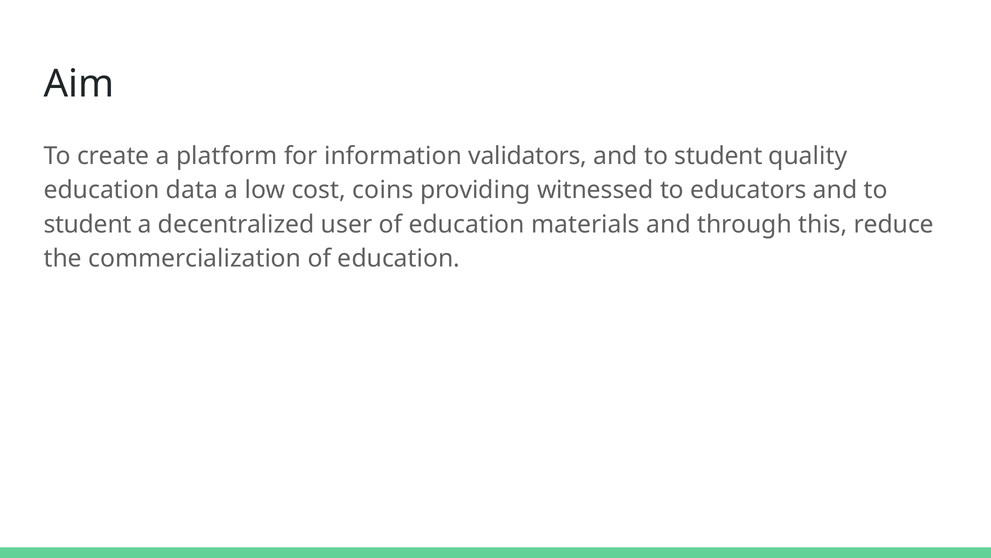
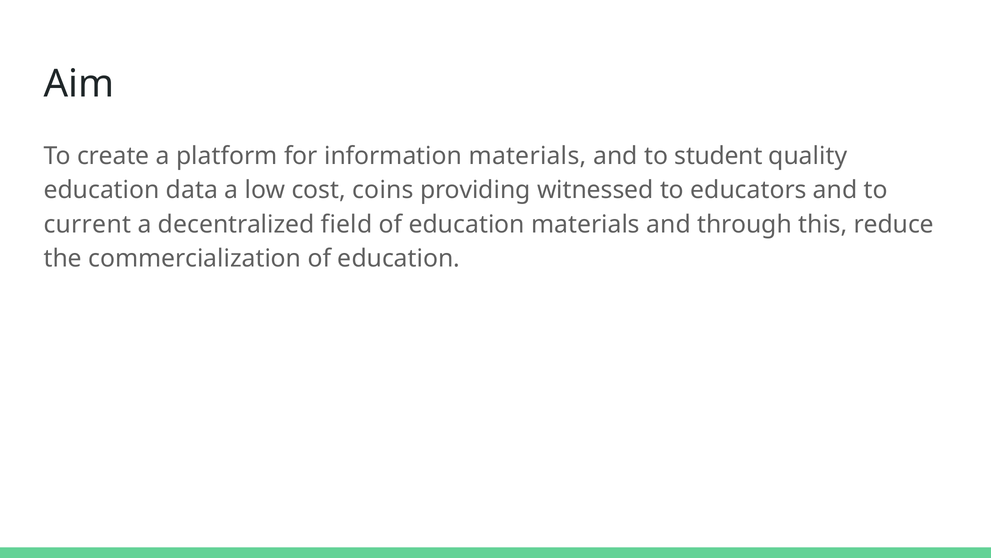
information validators: validators -> materials (528, 156)
student: student -> current (87, 224)
user: user -> field (347, 224)
